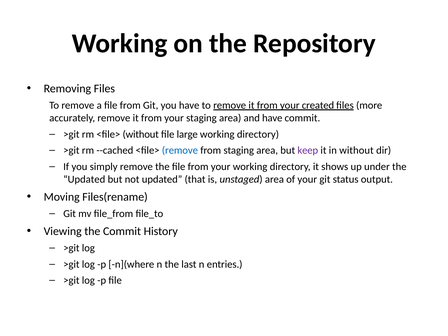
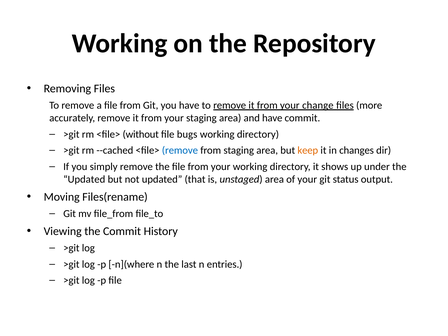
created: created -> change (318, 105)
large: large -> bugs (187, 134)
keep colour: purple -> orange (308, 150)
in without: without -> changes (357, 150)
